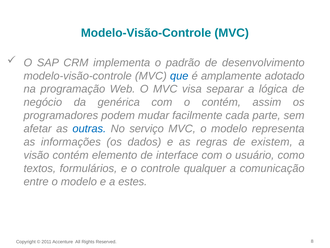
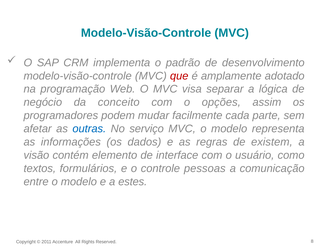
que colour: blue -> red (179, 76)
genérica: genérica -> conceito (119, 102)
o contém: contém -> opções (221, 102)
qualquer: qualquer -> pessoas (205, 168)
